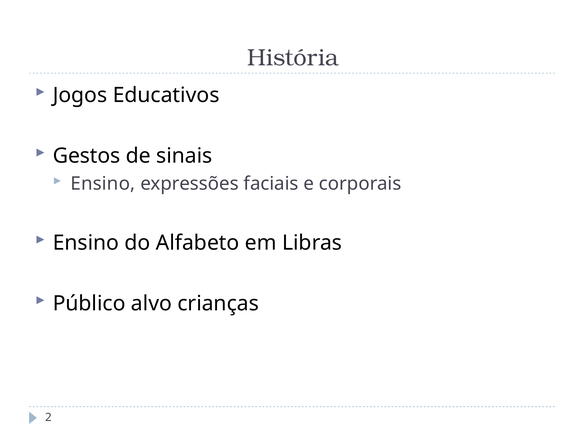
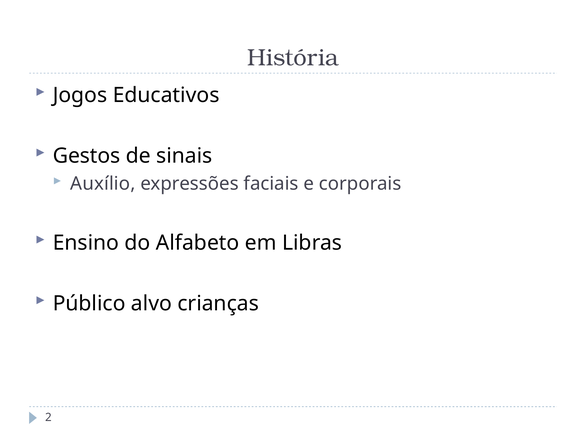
Ensino: Ensino -> Auxílio (103, 184)
